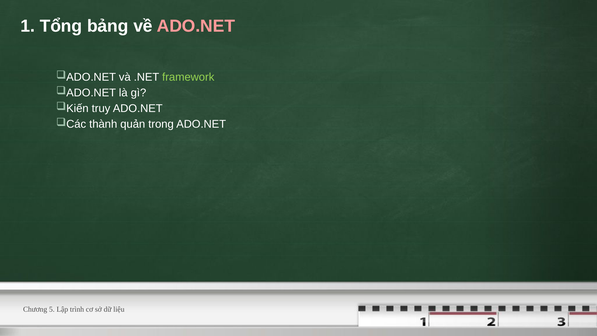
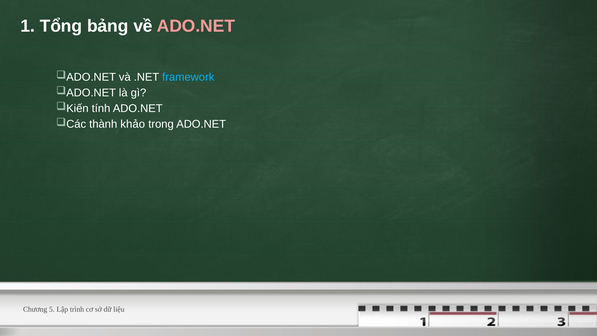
framework colour: light green -> light blue (188, 77)
truy: truy -> tính (101, 108)
quản: quản -> khảo (133, 124)
